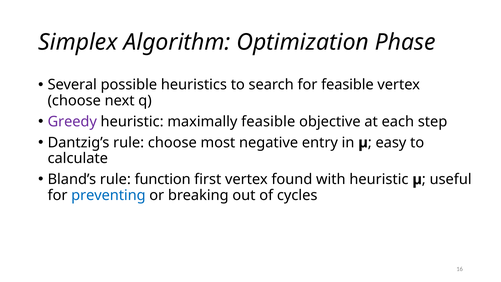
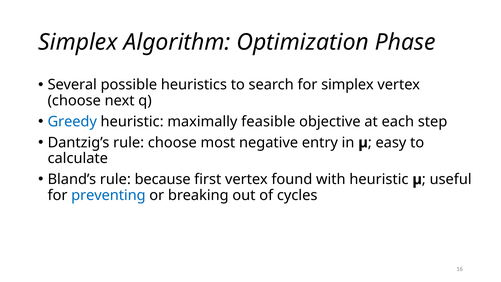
for feasible: feasible -> simplex (347, 85)
Greedy colour: purple -> blue (72, 121)
function: function -> because (163, 179)
